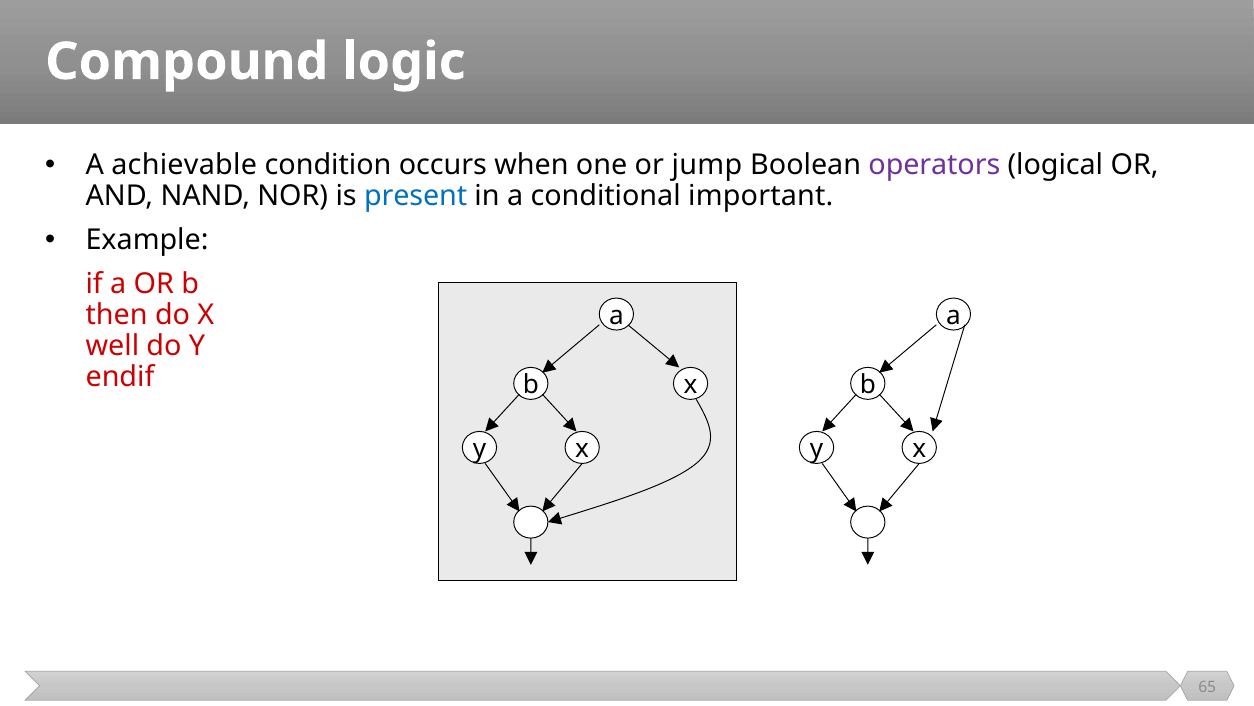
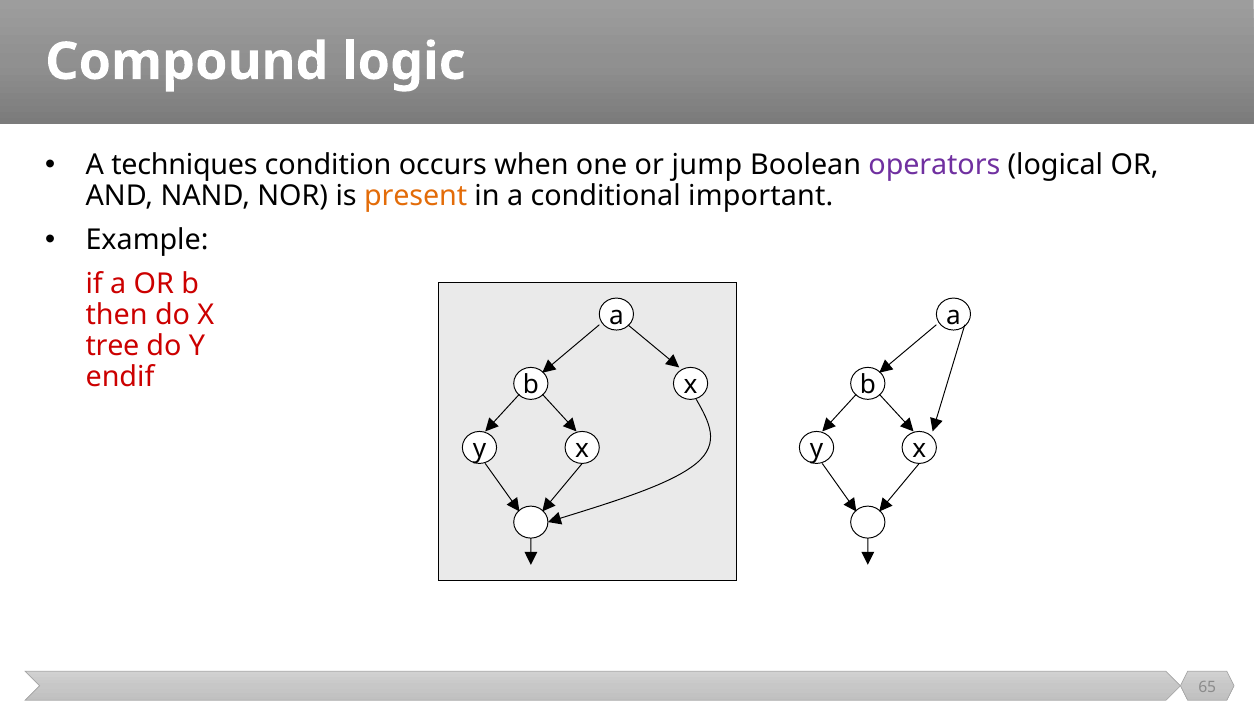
achievable: achievable -> techniques (184, 165)
present colour: blue -> orange (416, 196)
well: well -> tree (113, 346)
